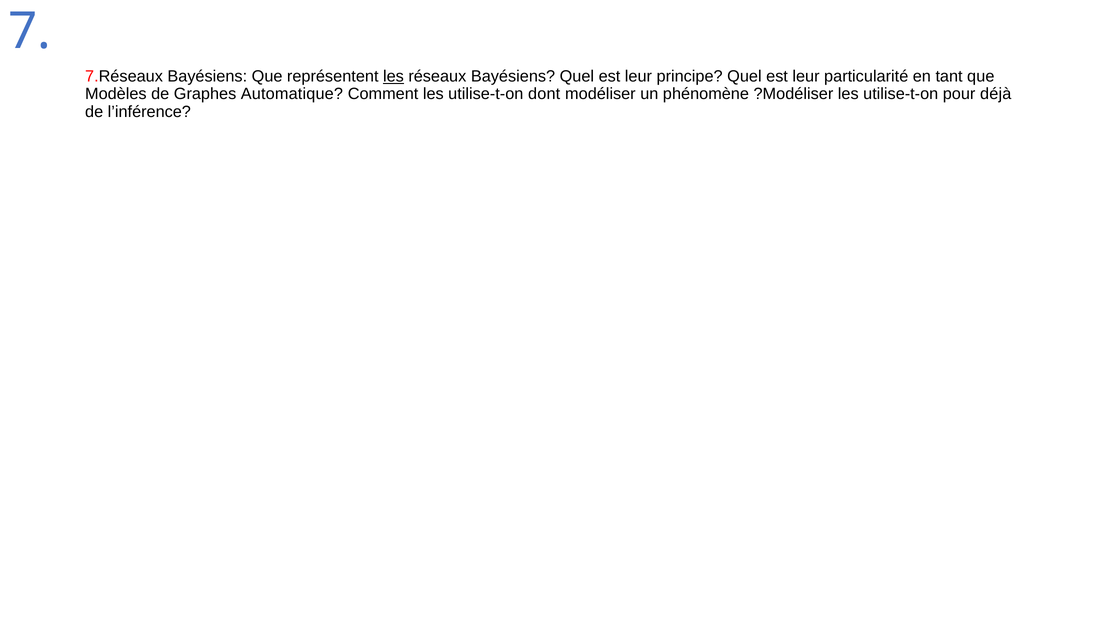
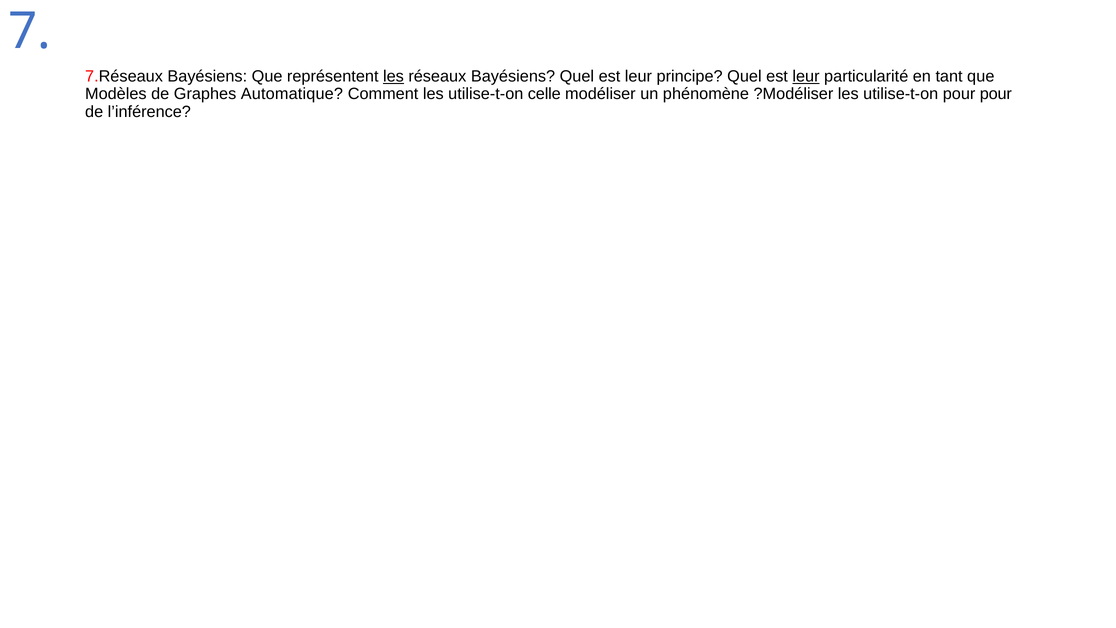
leur underline: none -> present (806, 76)
dont: dont -> celle (544, 94)
pour déjà: déjà -> pour (996, 94)
